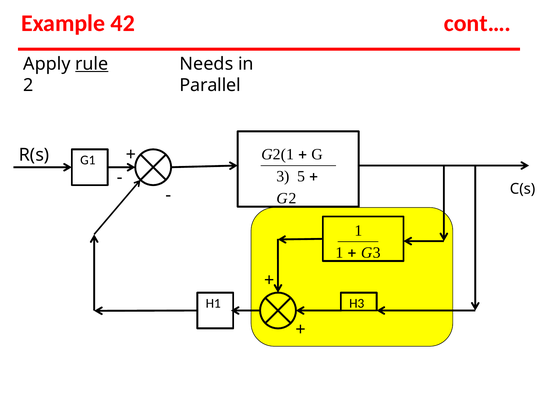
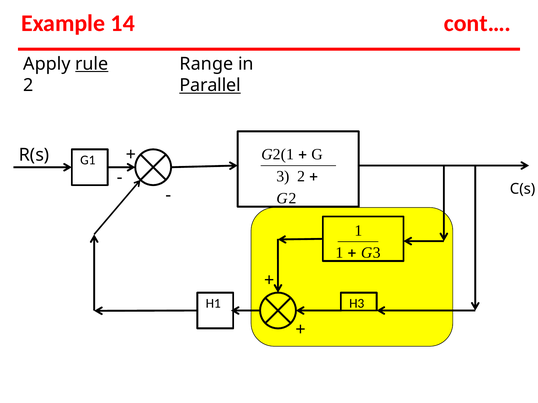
42: 42 -> 14 (123, 23)
Needs: Needs -> Range (206, 64)
Parallel underline: none -> present (210, 85)
3 5: 5 -> 2 (301, 177)
